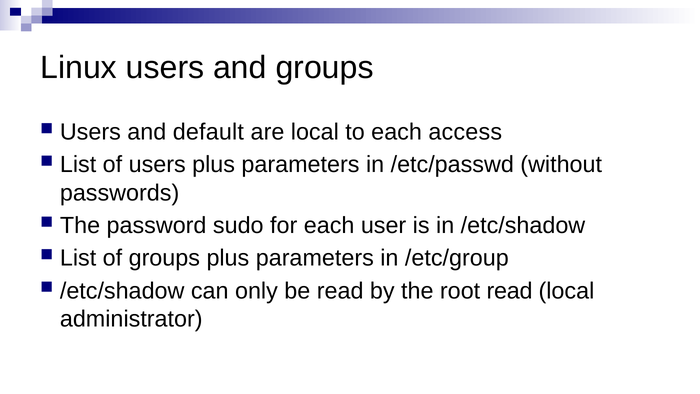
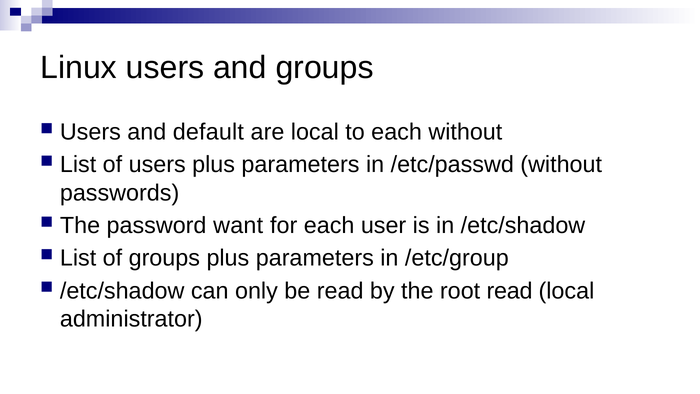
each access: access -> without (465, 132)
sudo: sudo -> want (238, 225)
